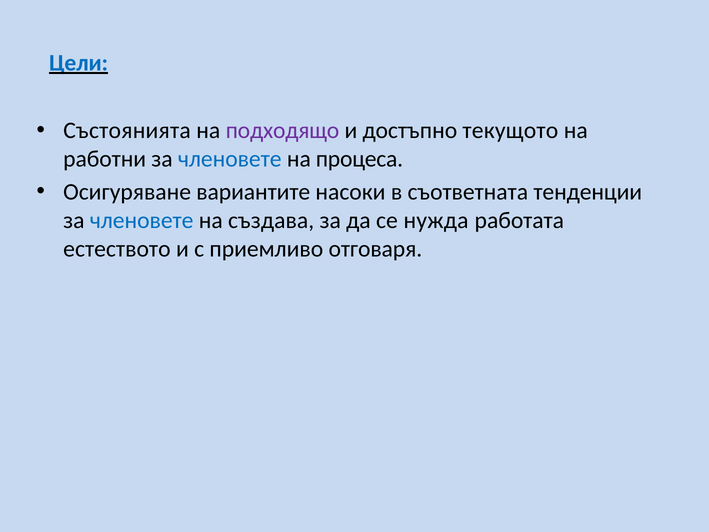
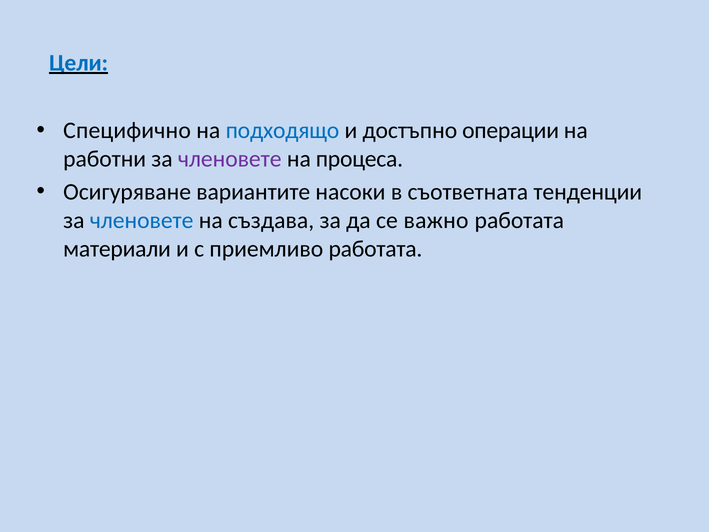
Състоянията: Състоянията -> Специфично (127, 130)
подходящо colour: purple -> blue (282, 130)
текущото: текущото -> операции (511, 130)
членовете colour: blue -> purple (230, 159)
нужда: нужда -> важно (436, 220)
естеството: естеството -> материали (117, 249)
приемливо отговаря: отговаря -> работата (375, 249)
